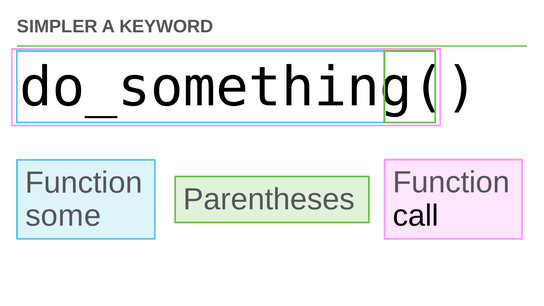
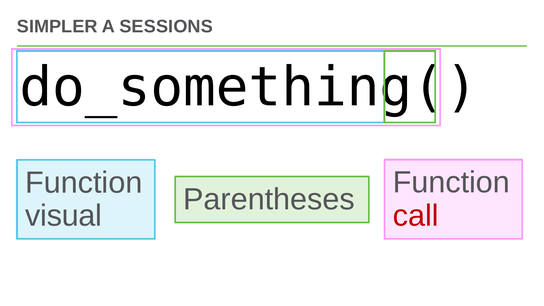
KEYWORD: KEYWORD -> SESSIONS (166, 26)
call colour: black -> red (416, 216)
some: some -> visual (64, 216)
